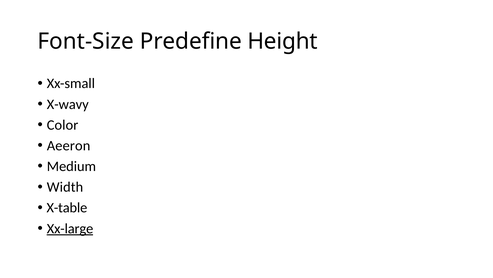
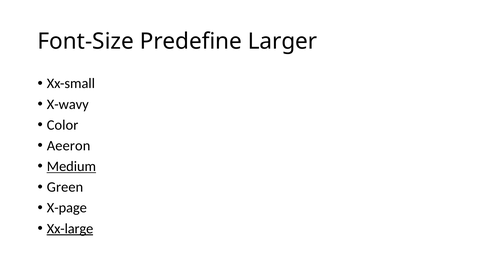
Height: Height -> Larger (282, 41)
Medium underline: none -> present (71, 166)
Width: Width -> Green (65, 187)
X-table: X-table -> X-page (67, 207)
